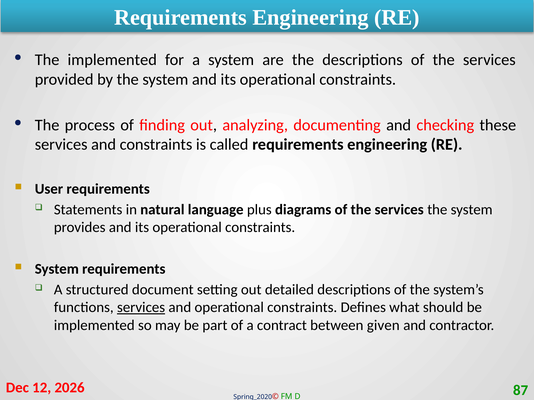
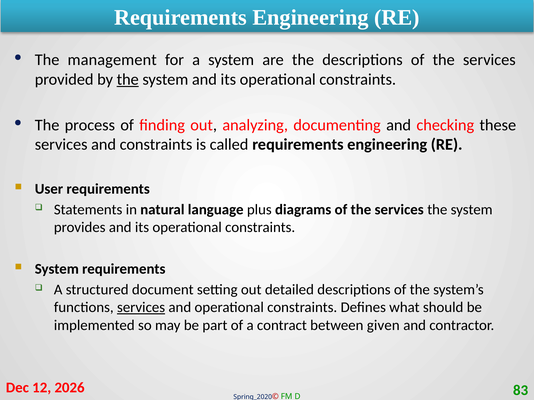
The implemented: implemented -> management (112, 60)
the underline: none -> present (128, 79)
87: 87 -> 83 (521, 391)
